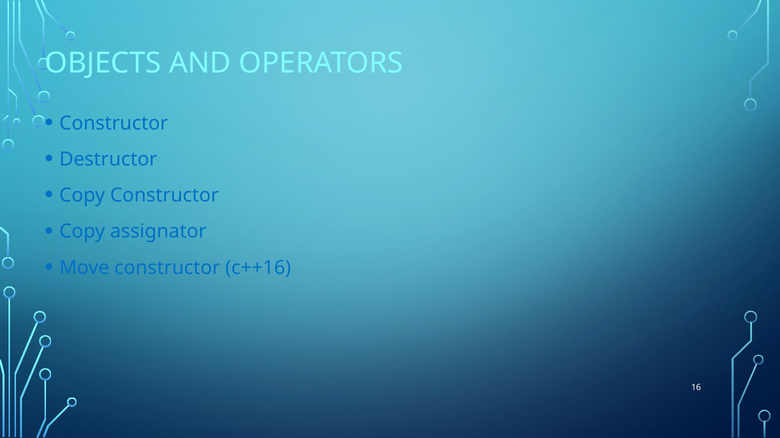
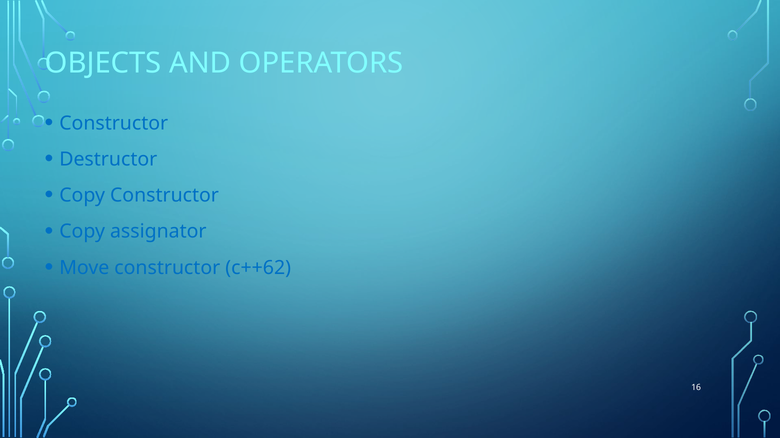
c++16: c++16 -> c++62 (258, 268)
